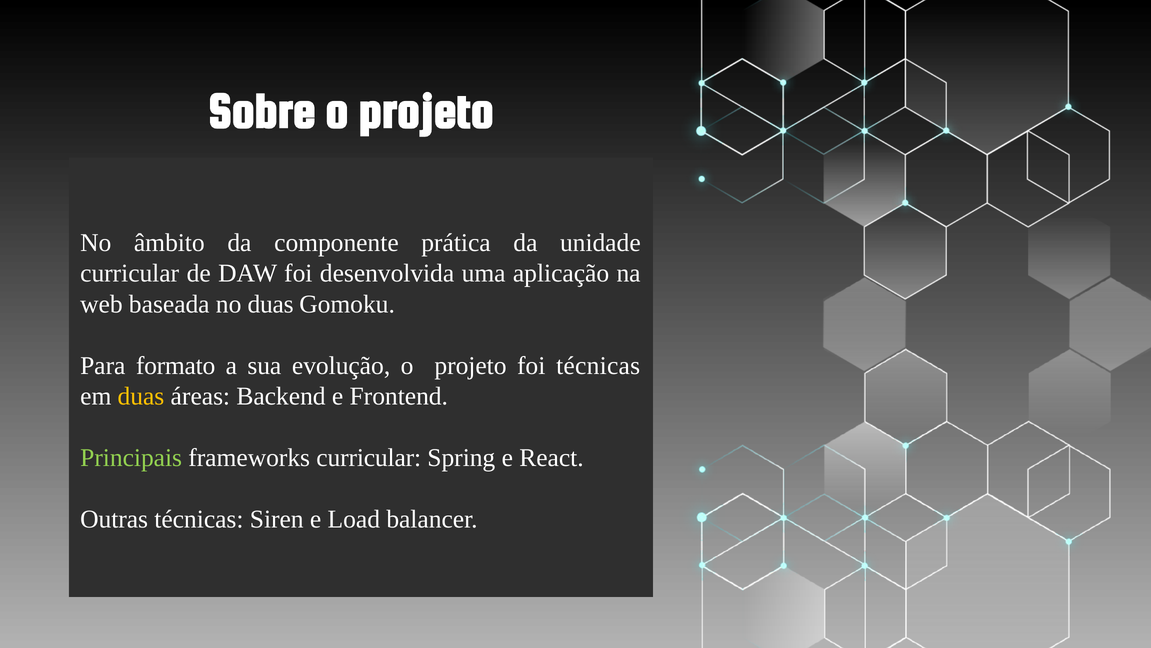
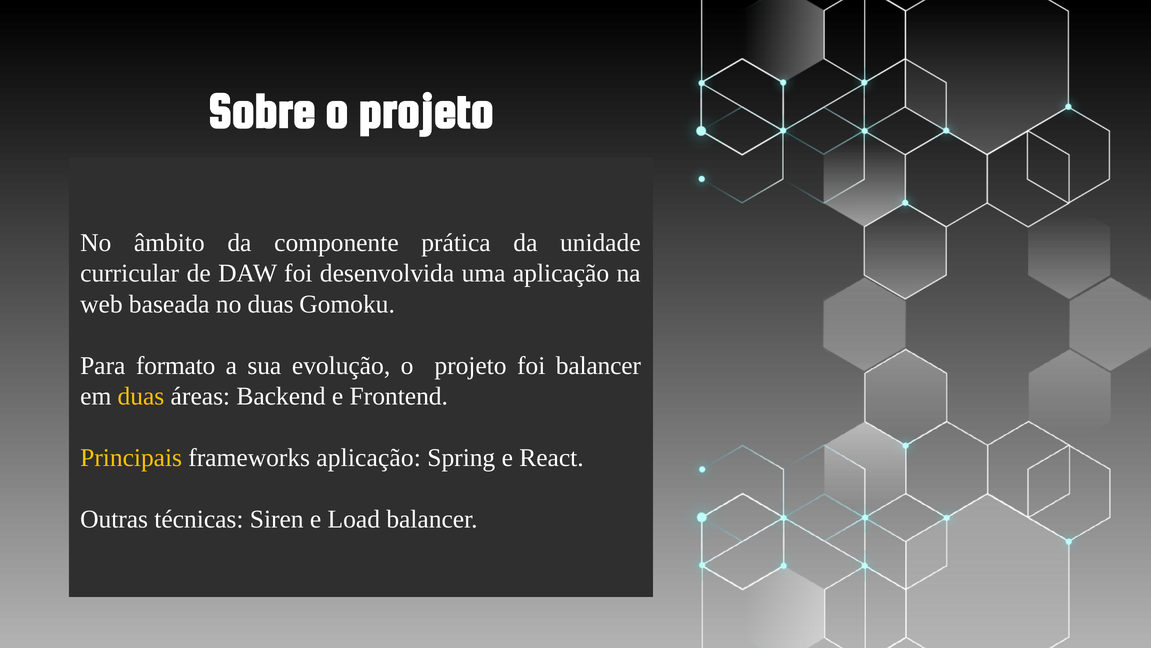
foi técnicas: técnicas -> balancer (598, 365)
Principais colour: light green -> yellow (131, 457)
frameworks curricular: curricular -> aplicação (369, 457)
